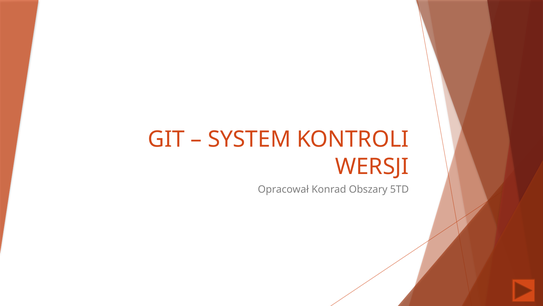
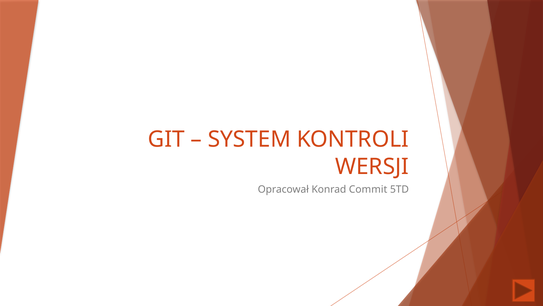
Obszary: Obszary -> Commit (368, 189)
